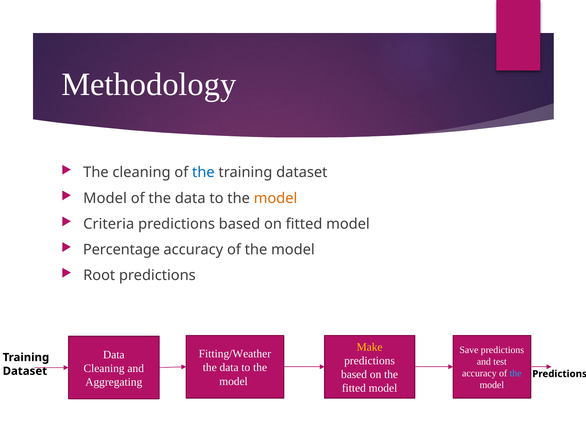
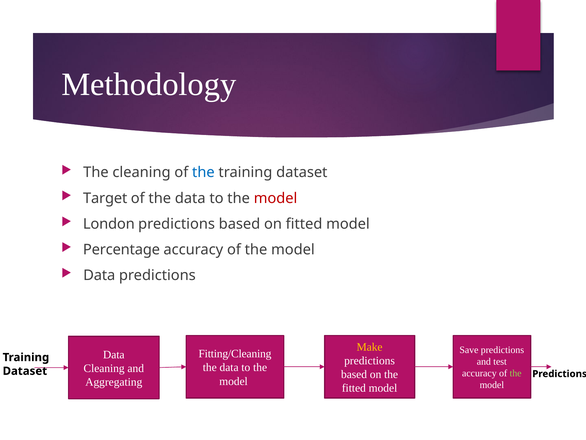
Model: Model -> Target (105, 198)
model colour: orange -> red (276, 198)
Criteria: Criteria -> London (109, 224)
Root: Root -> Data (99, 275)
Fitting/Weather: Fitting/Weather -> Fitting/Cleaning (235, 353)
the colour: light blue -> light green (516, 373)
